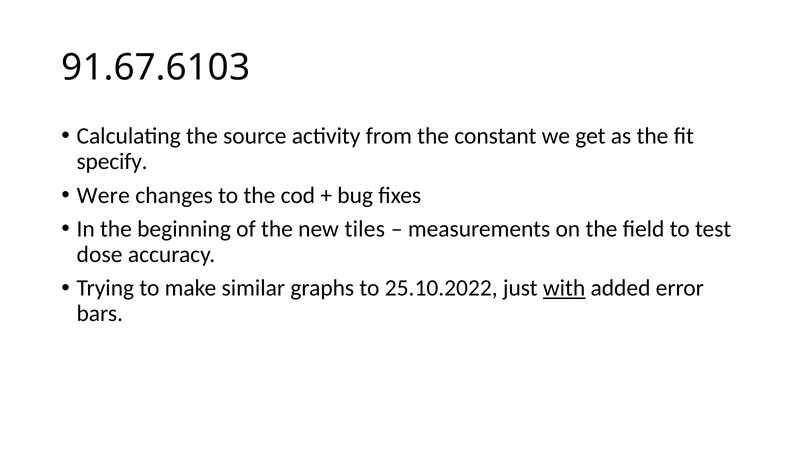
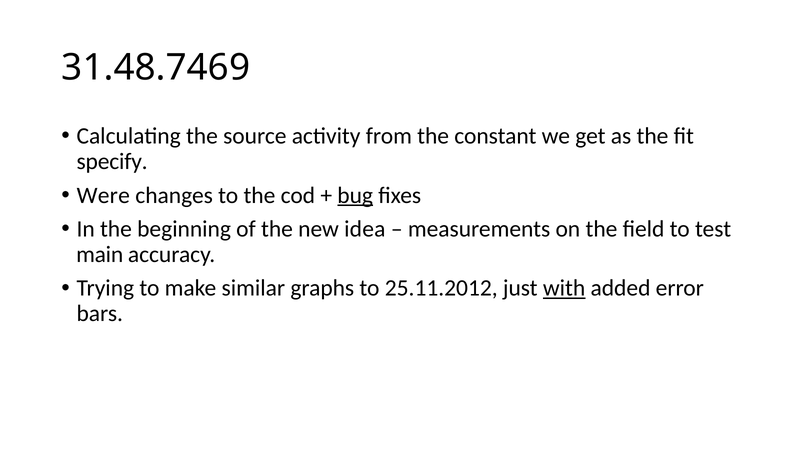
91.67.6103: 91.67.6103 -> 31.48.7469 (156, 68)
bug underline: none -> present (355, 195)
tiles: tiles -> idea (365, 229)
dose: dose -> main (100, 255)
25.10.2022: 25.10.2022 -> 25.11.2012 (441, 288)
